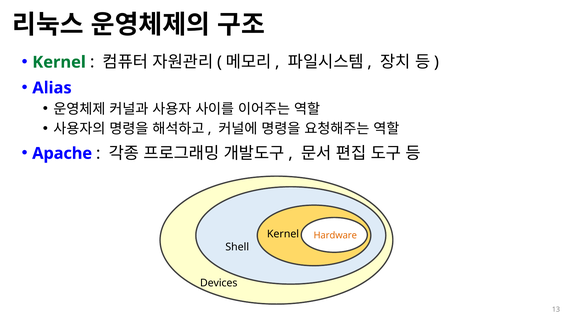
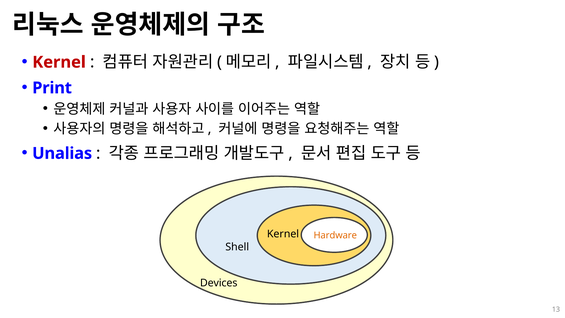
Kernel colour: green -> red (59, 62)
Alias: Alias -> Print (52, 88)
Apache: Apache -> Unalias (62, 153)
